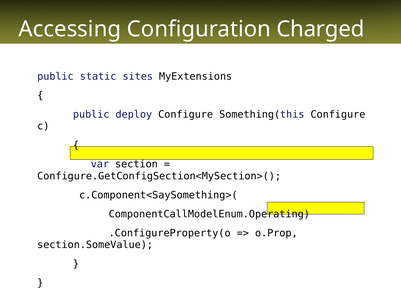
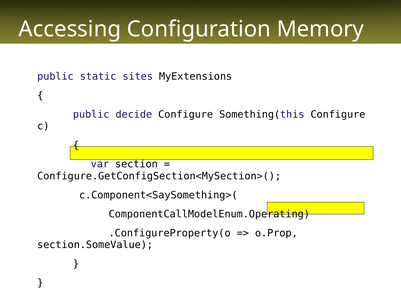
Charged: Charged -> Memory (320, 29)
deploy: deploy -> decide (134, 114)
